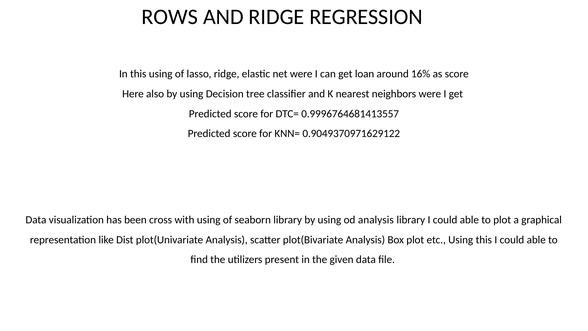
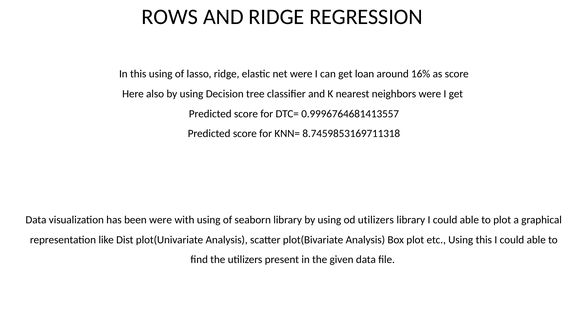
0.9049370971629122: 0.9049370971629122 -> 8.7459853169711318 (351, 133)
been cross: cross -> were (161, 220)
od analysis: analysis -> utilizers (376, 220)
